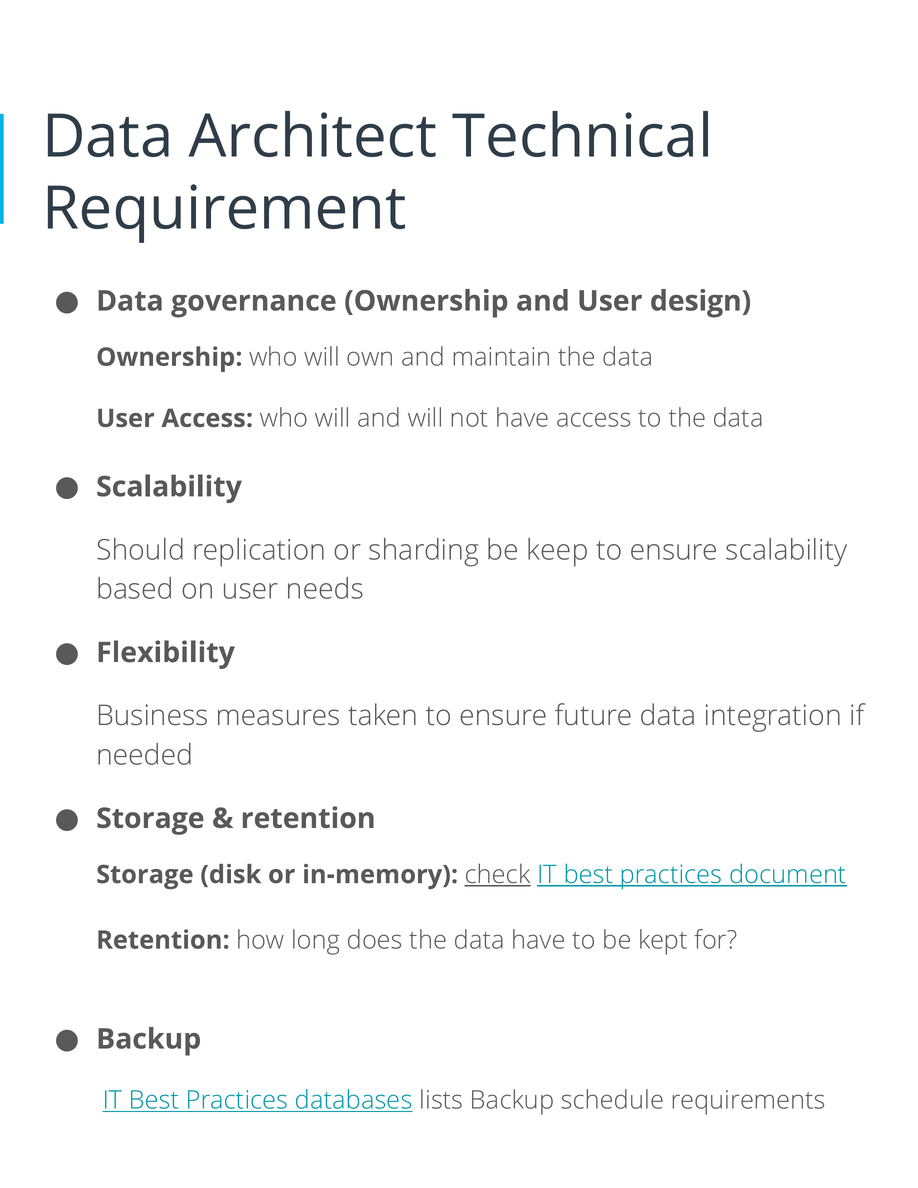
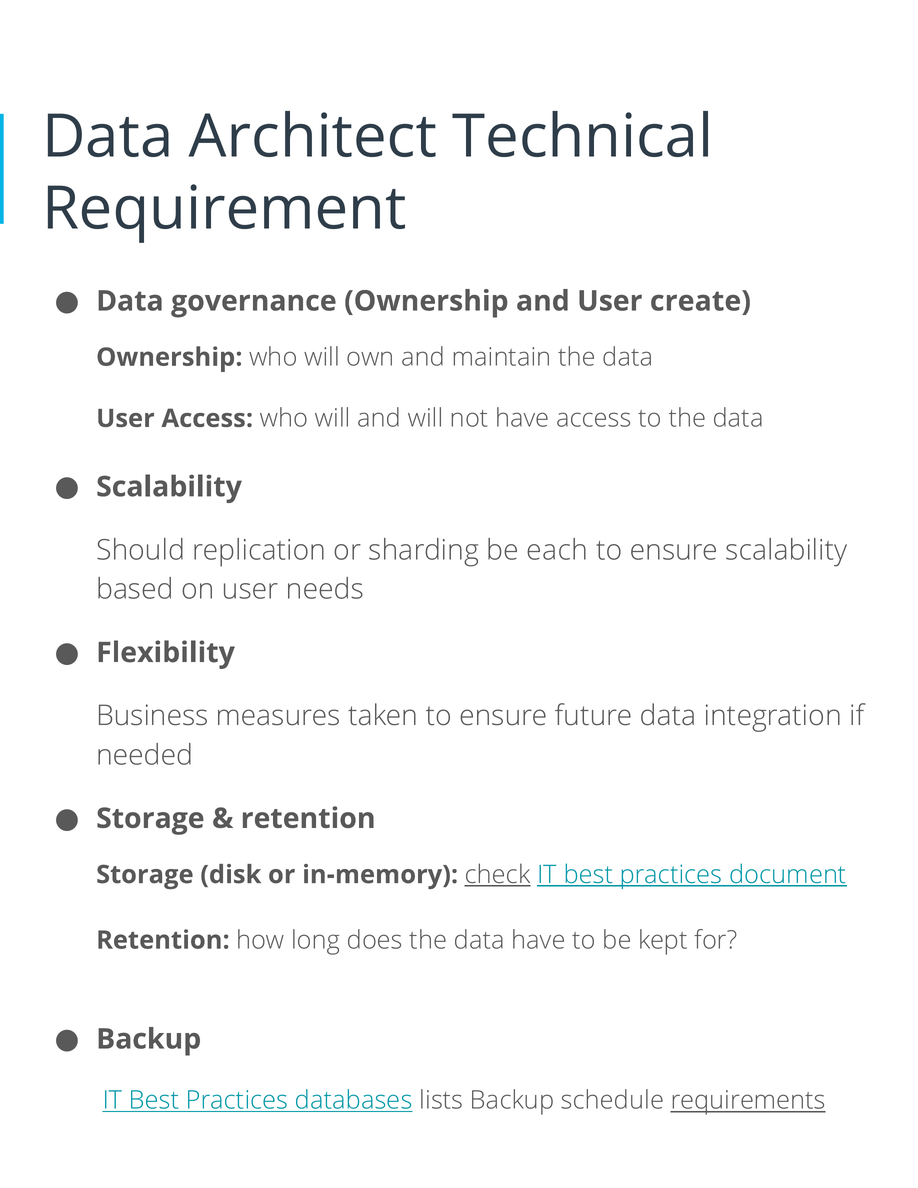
design: design -> create (700, 301)
keep: keep -> each (557, 550)
requirements underline: none -> present (748, 1101)
